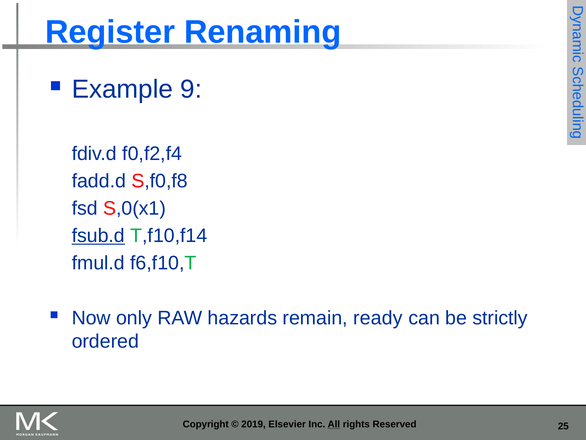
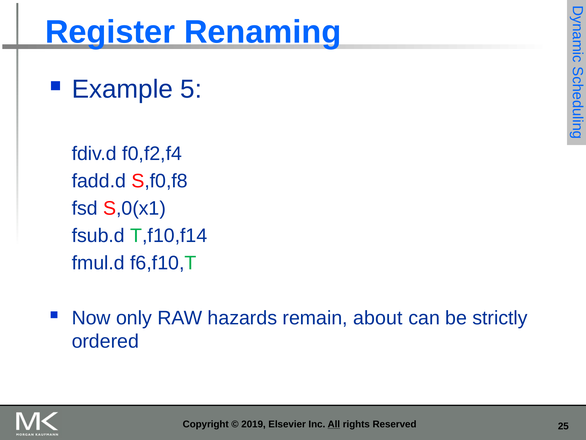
9: 9 -> 5 (191, 89)
fsub.d underline: present -> none (98, 236)
ready: ready -> about (378, 318)
